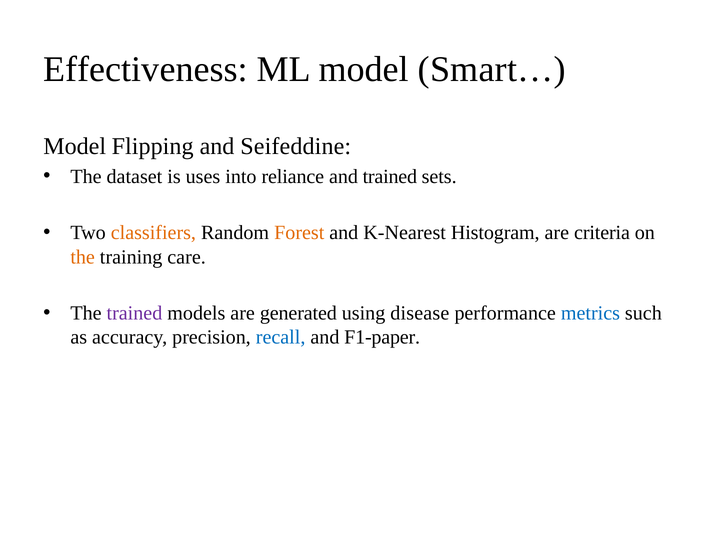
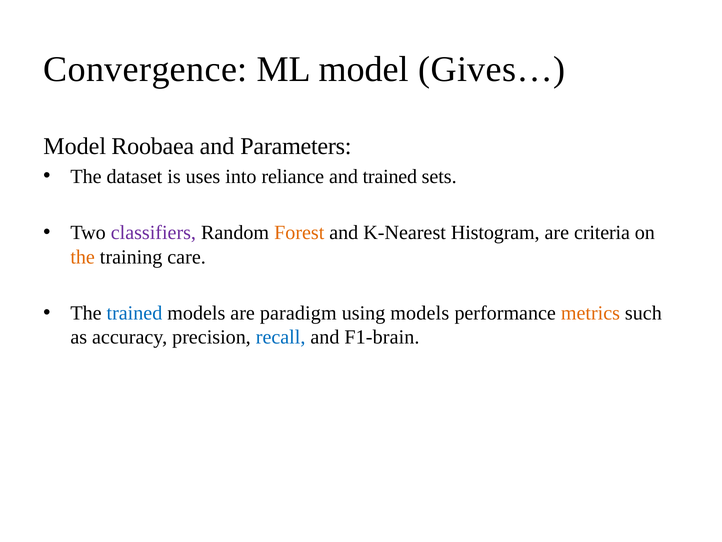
Effectiveness: Effectiveness -> Convergence (145, 69)
Smart…: Smart… -> Gives… (492, 69)
Flipping: Flipping -> Roobaea (153, 146)
Seifeddine: Seifeddine -> Parameters (296, 146)
classifiers colour: orange -> purple (153, 233)
trained colour: purple -> blue (134, 313)
generated: generated -> paradigm (298, 313)
using disease: disease -> models (420, 313)
metrics colour: blue -> orange (590, 313)
F1-paper: F1-paper -> F1-brain (382, 337)
